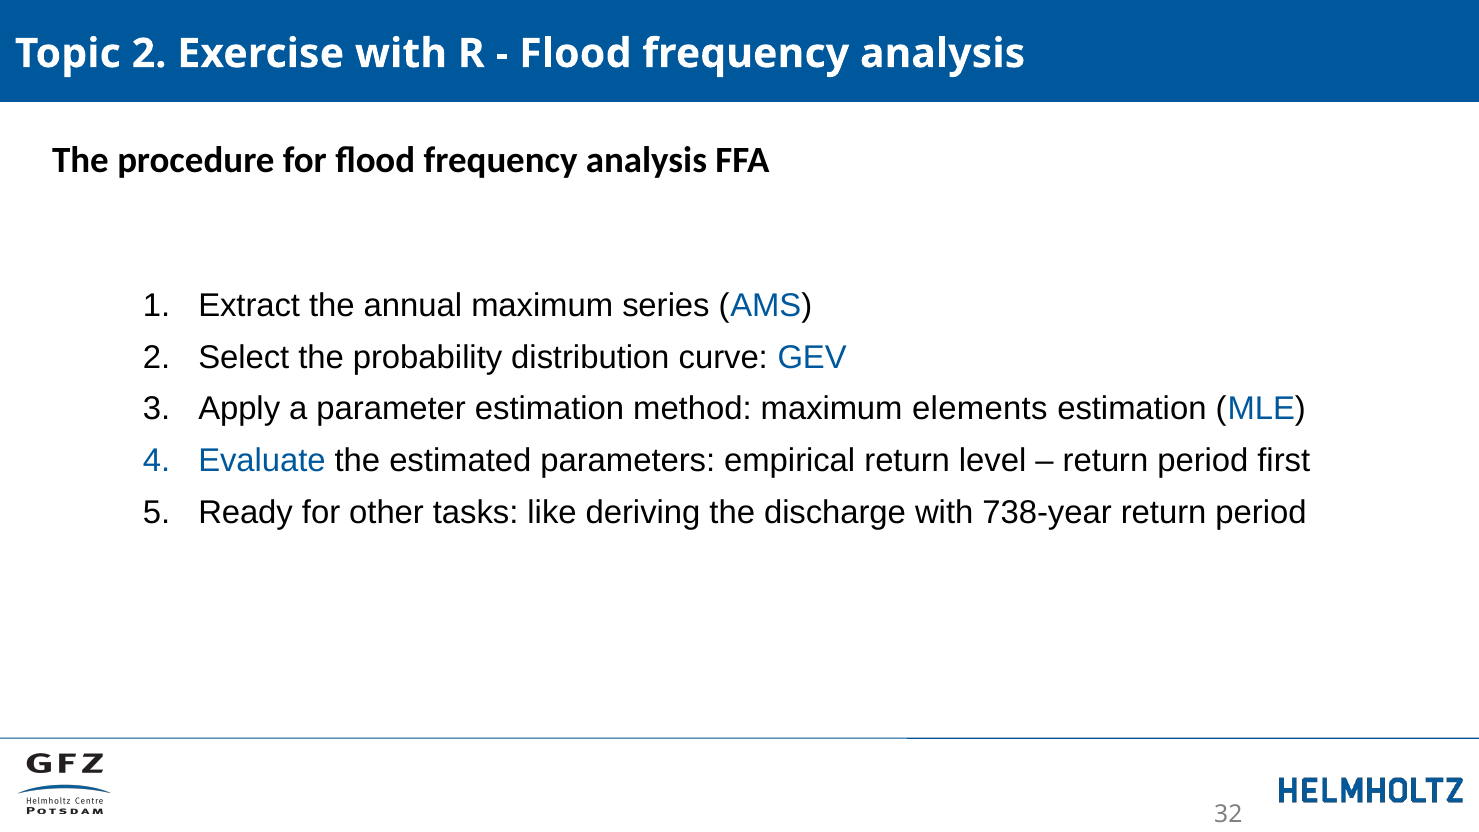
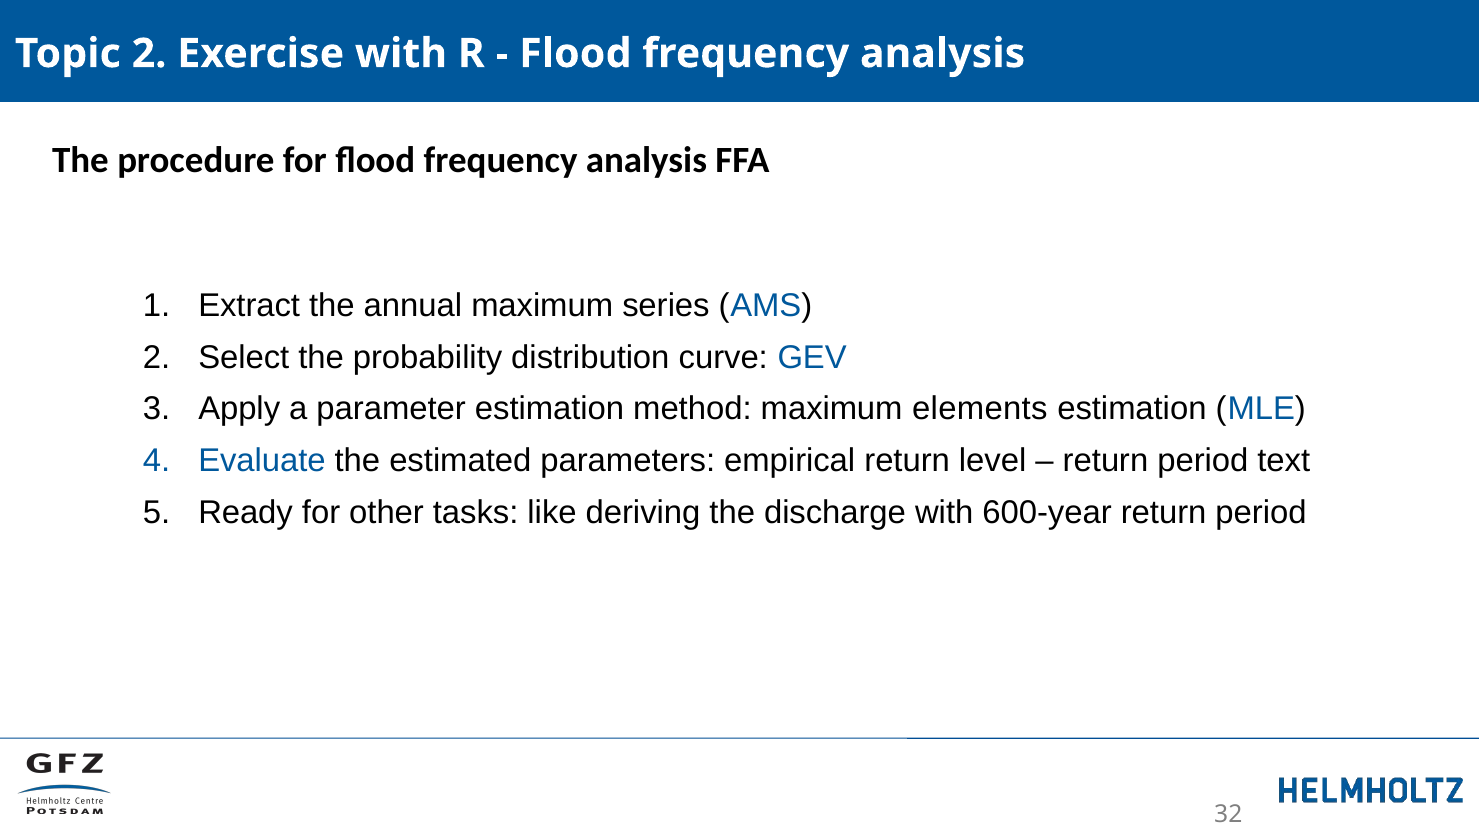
first: first -> text (1284, 461)
738-year: 738-year -> 600-year (1047, 513)
